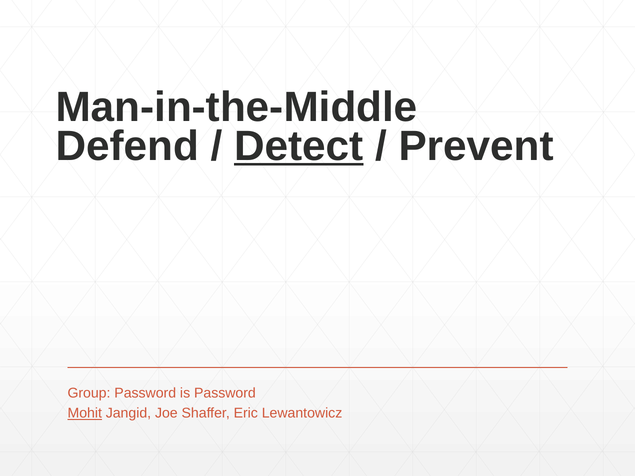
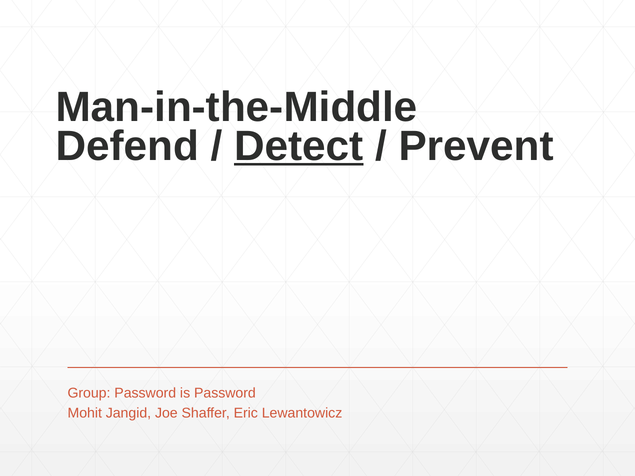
Mohit underline: present -> none (85, 414)
